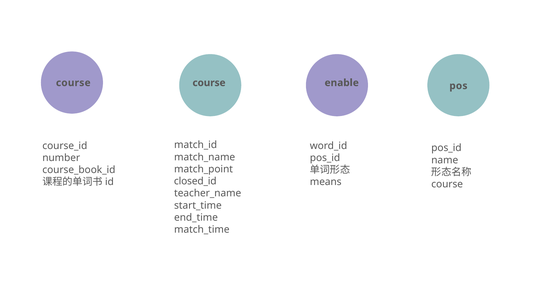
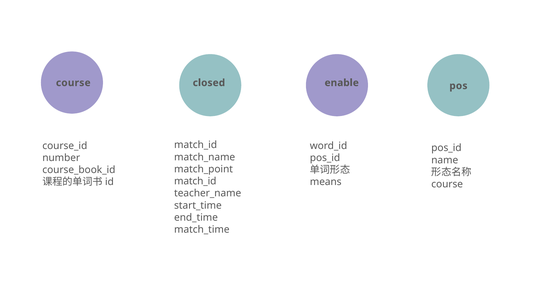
course: course -> closed (209, 83)
closed_id: closed_id -> match_id (195, 181)
